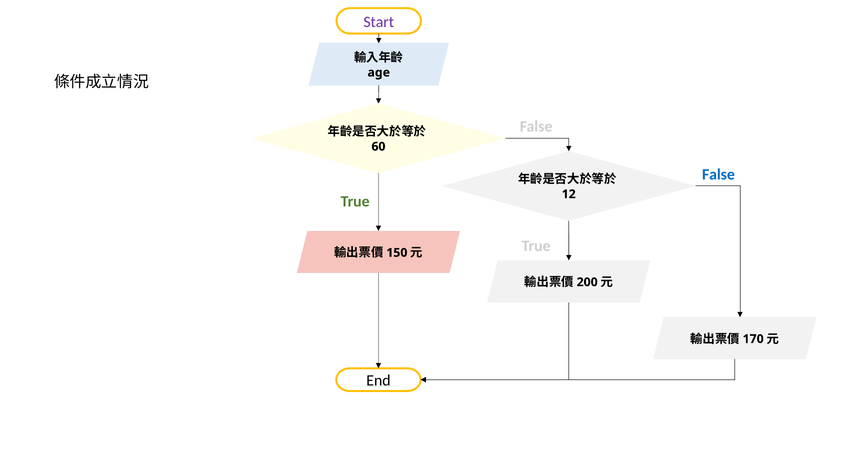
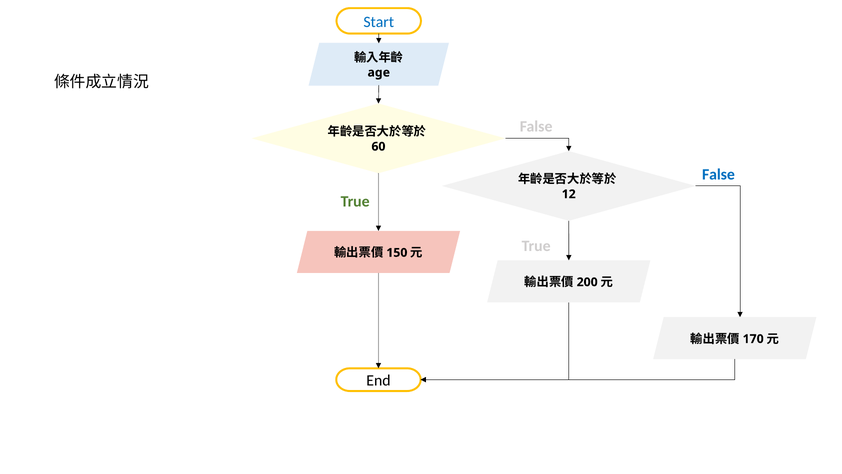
Start colour: purple -> blue (379, 22)
